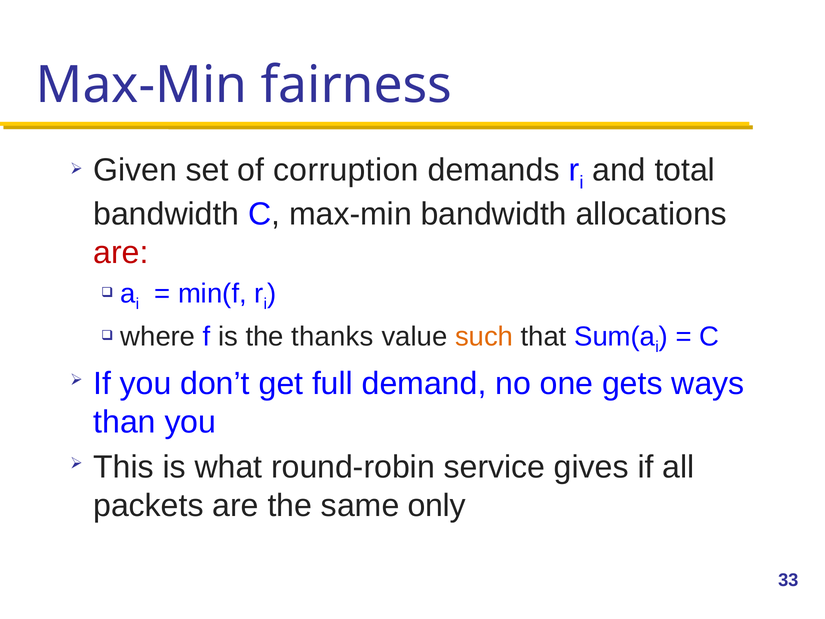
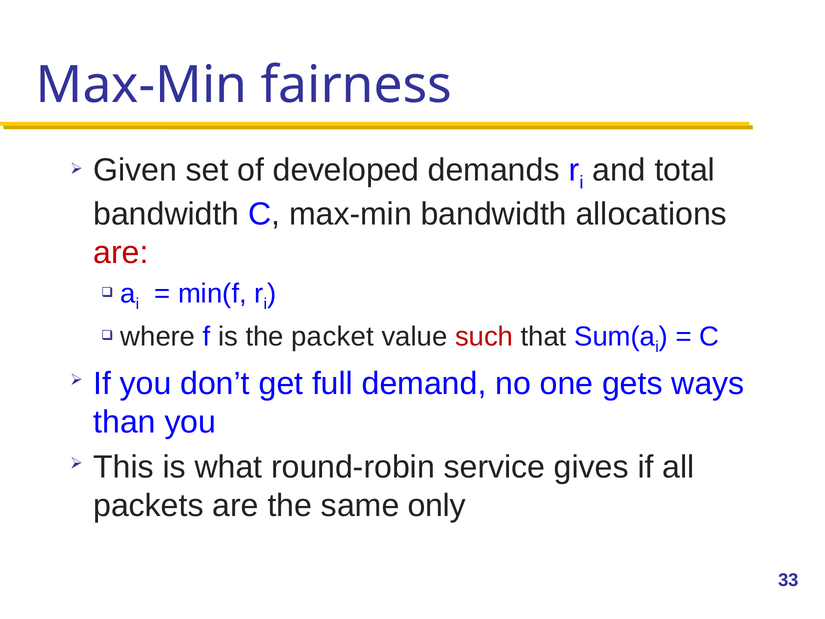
corruption: corruption -> developed (346, 170)
thanks: thanks -> packet (333, 336)
such colour: orange -> red (484, 336)
